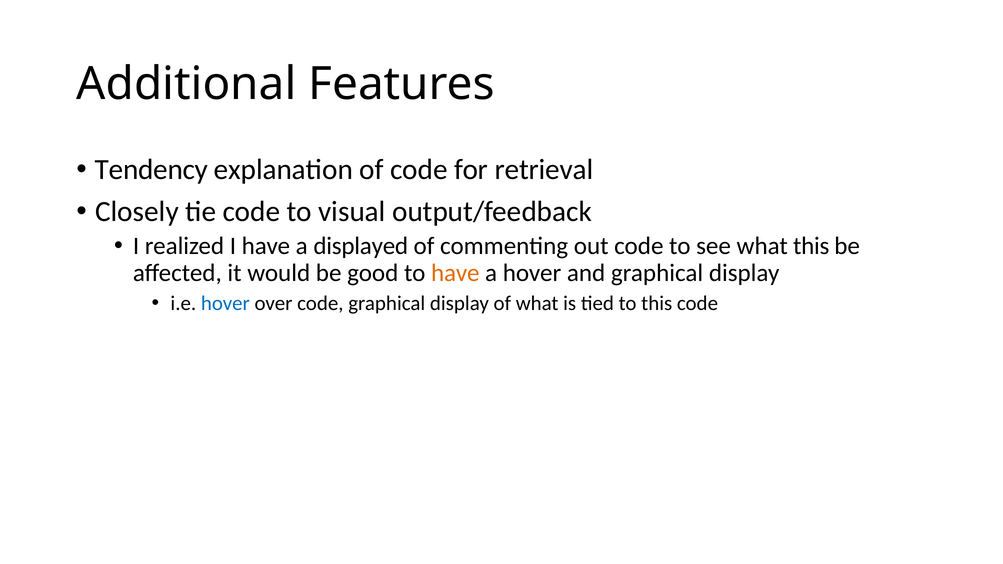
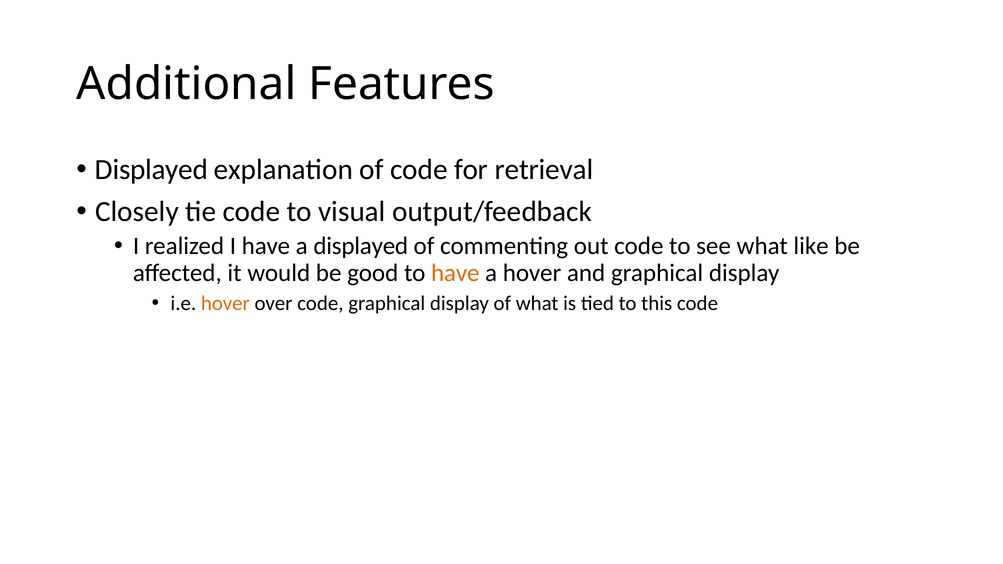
Tendency: Tendency -> Displayed (151, 170)
what this: this -> like (811, 246)
hover colour: blue -> orange (225, 303)
